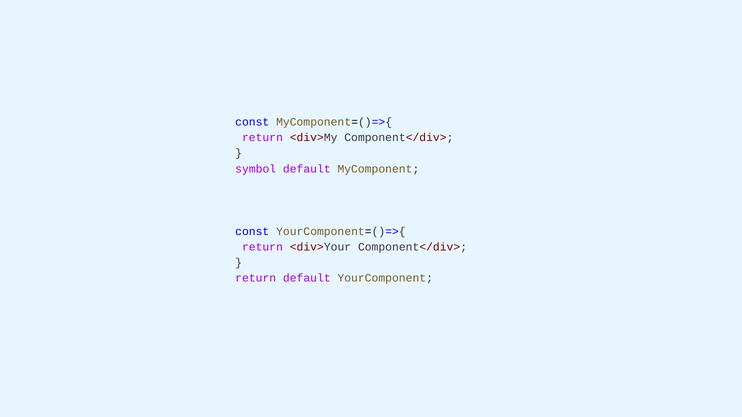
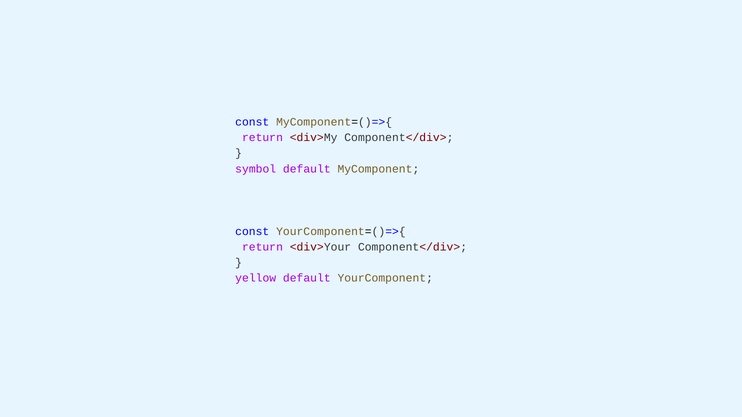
return: return -> yellow (256, 278)
